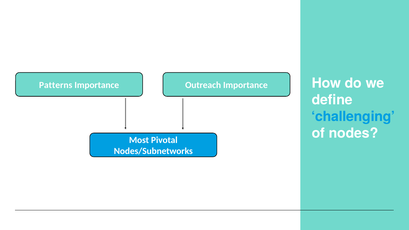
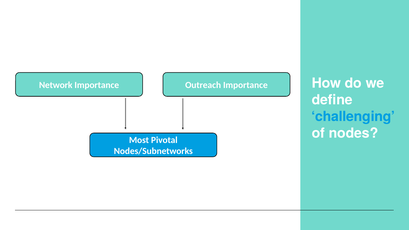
Patterns: Patterns -> Network (56, 85)
